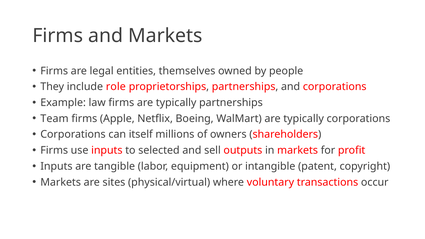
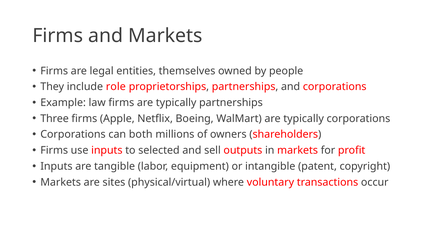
Team: Team -> Three (55, 119)
itself: itself -> both (141, 135)
